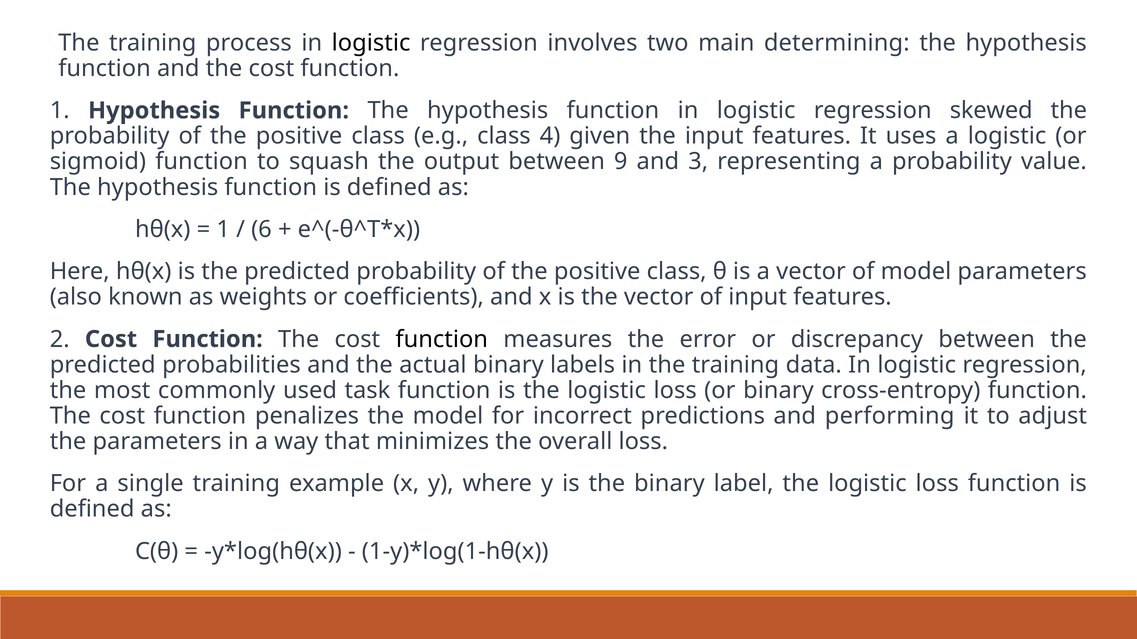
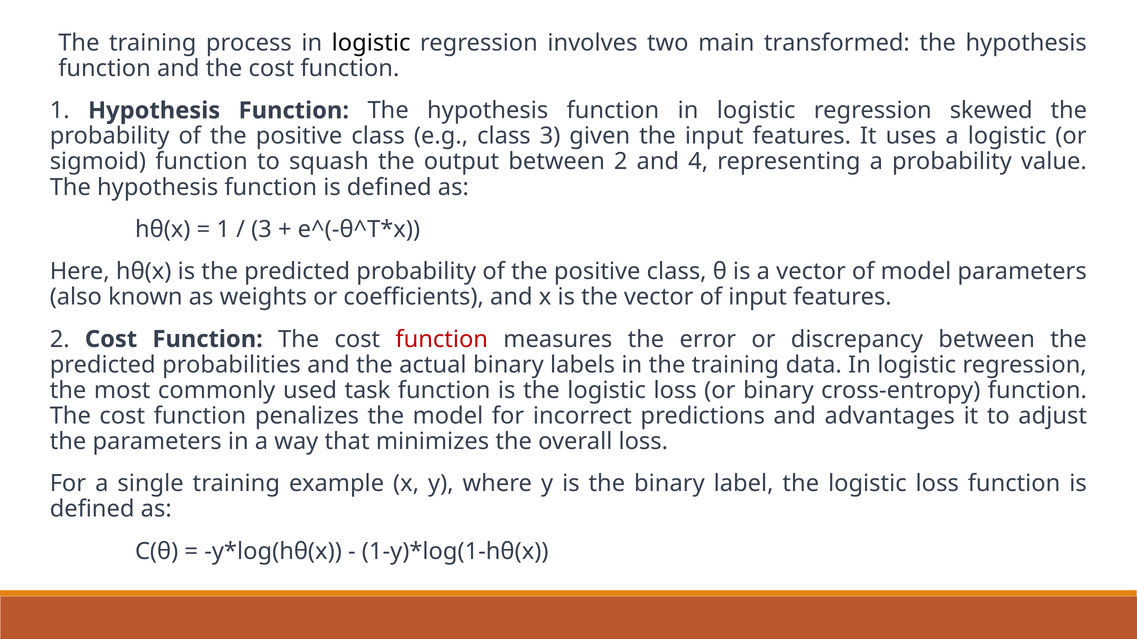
determining: determining -> transformed (837, 43)
class 4: 4 -> 3 (550, 136)
between 9: 9 -> 2 (621, 162)
3: 3 -> 4 (698, 162)
6: 6 -> 3 (261, 230)
function colour: black -> red (442, 339)
performing: performing -> advantages (890, 416)
